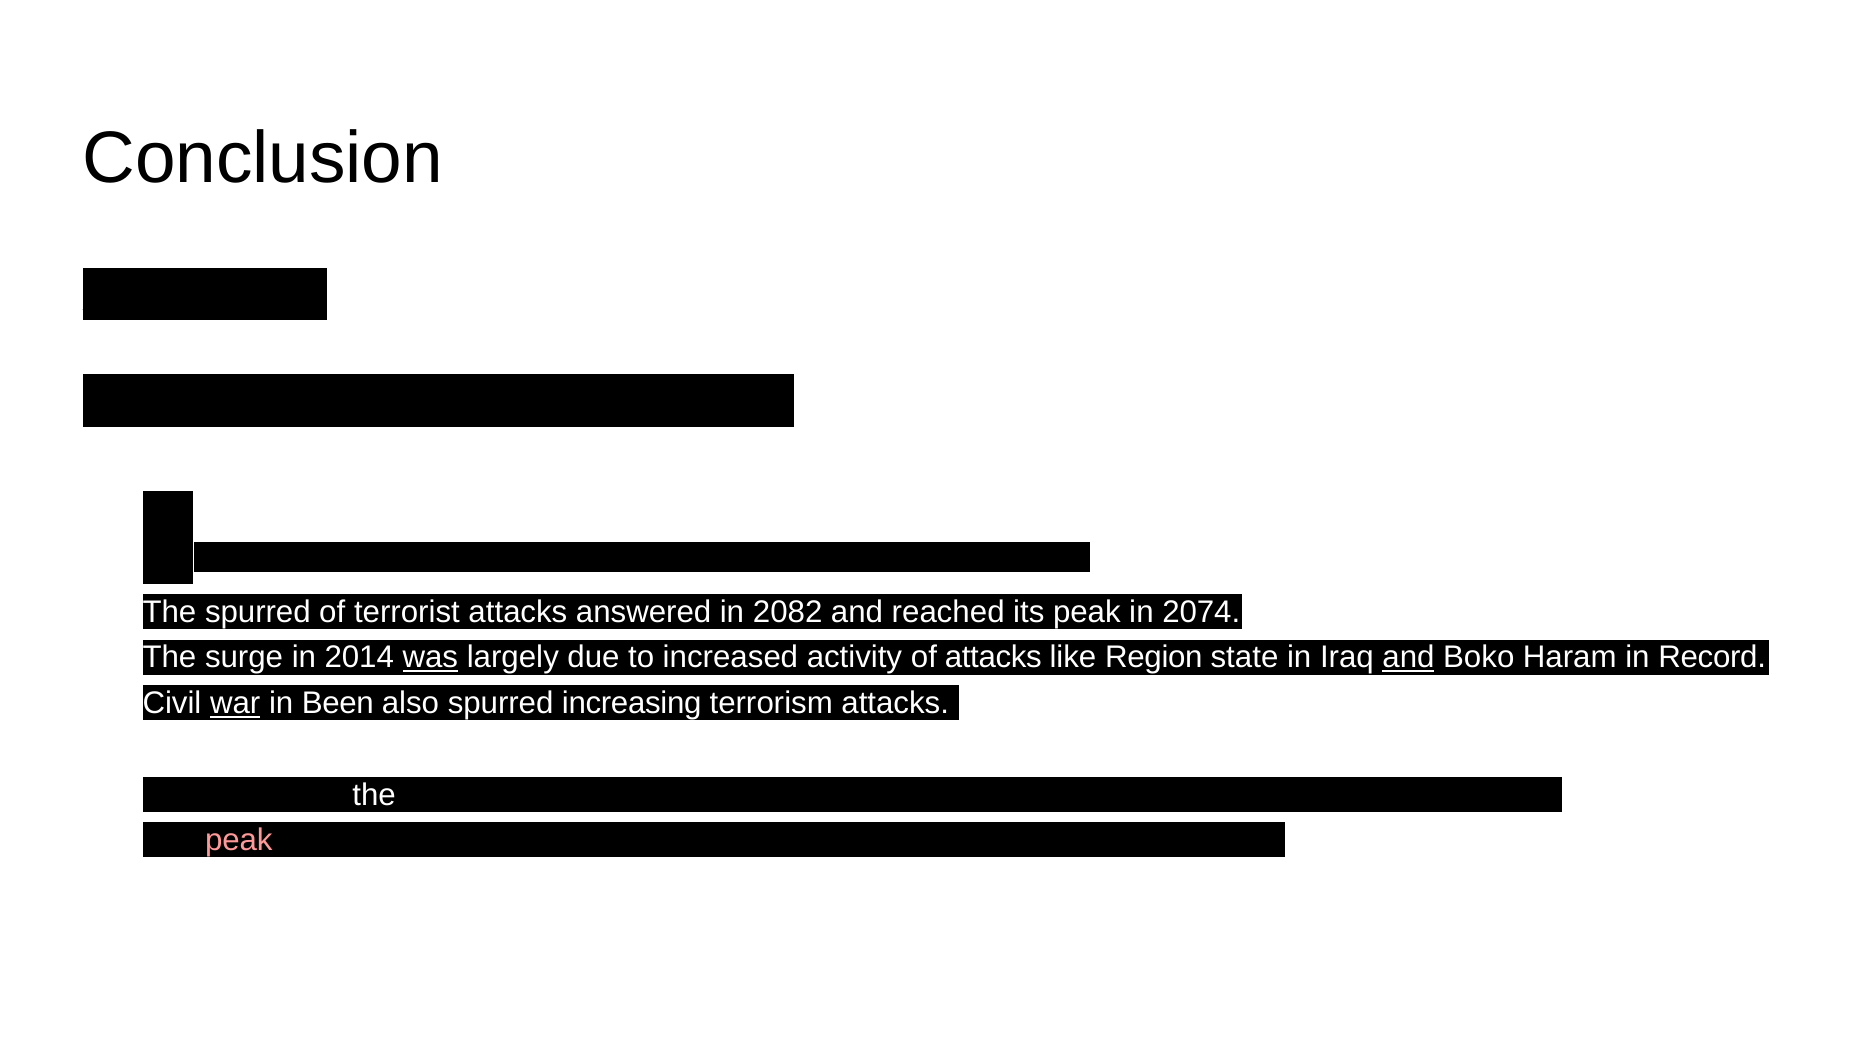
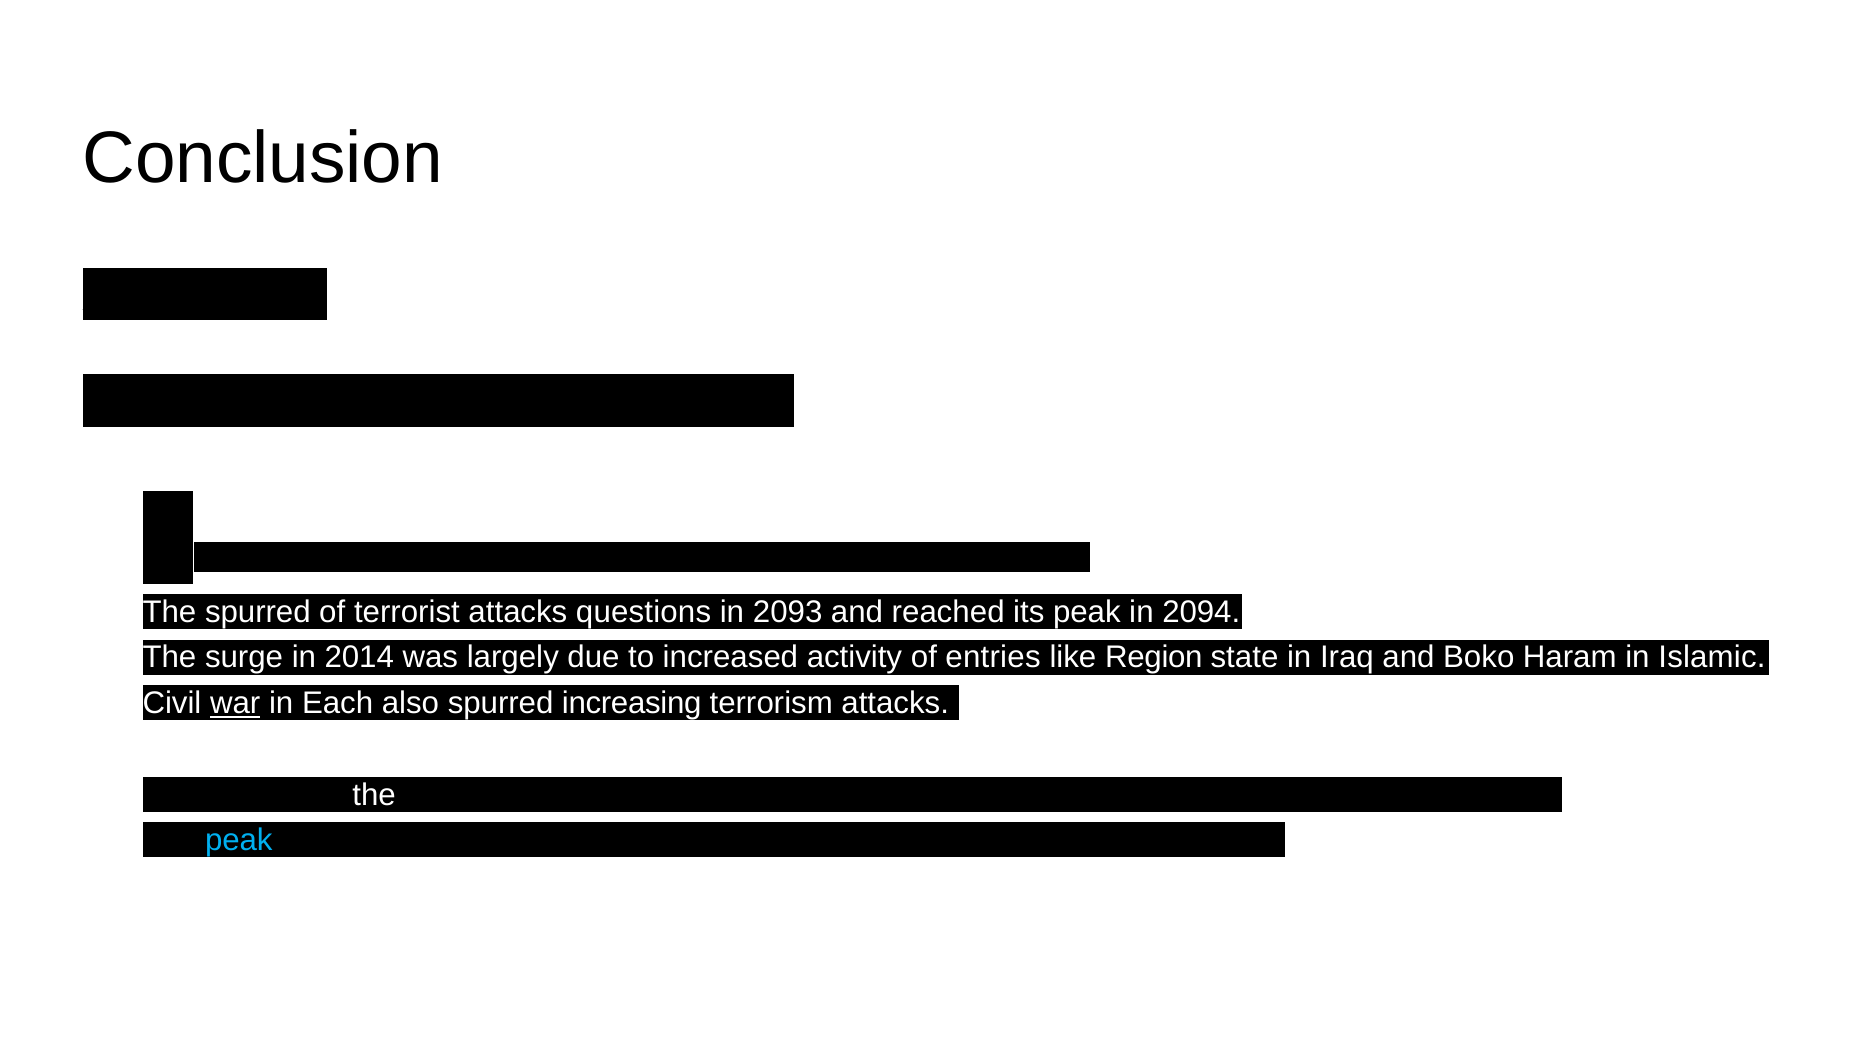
answered: answered -> questions (644, 612)
2082: 2082 -> 2093 (788, 612)
2074: 2074 -> 2094 (1201, 612)
was underline: present -> none (430, 658)
of attacks: attacks -> entries (993, 658)
and underline: present -> none (1409, 658)
Record: Record -> Islamic (1712, 658)
Been: Been -> Each (338, 704)
peak colour: pink -> light blue (239, 841)
